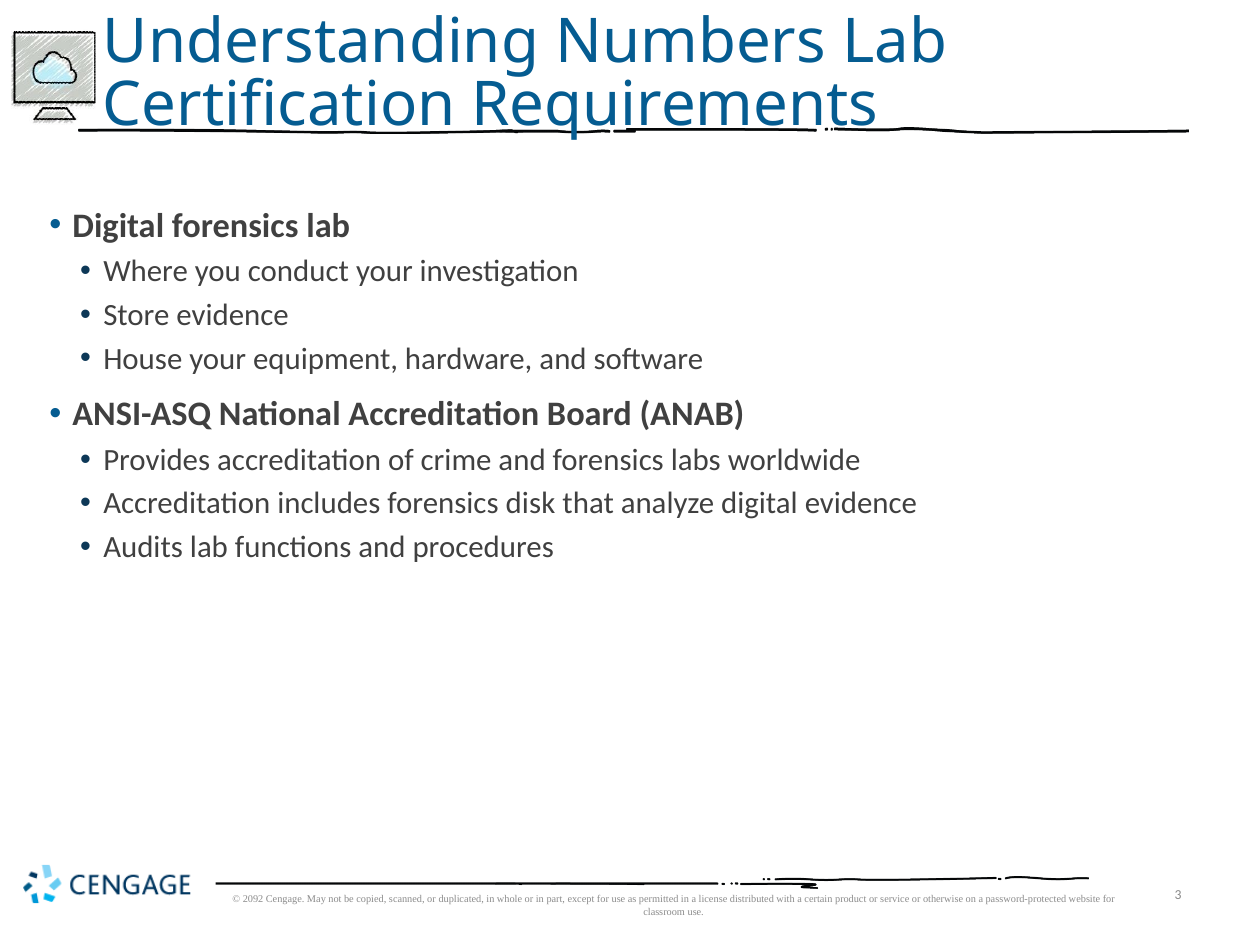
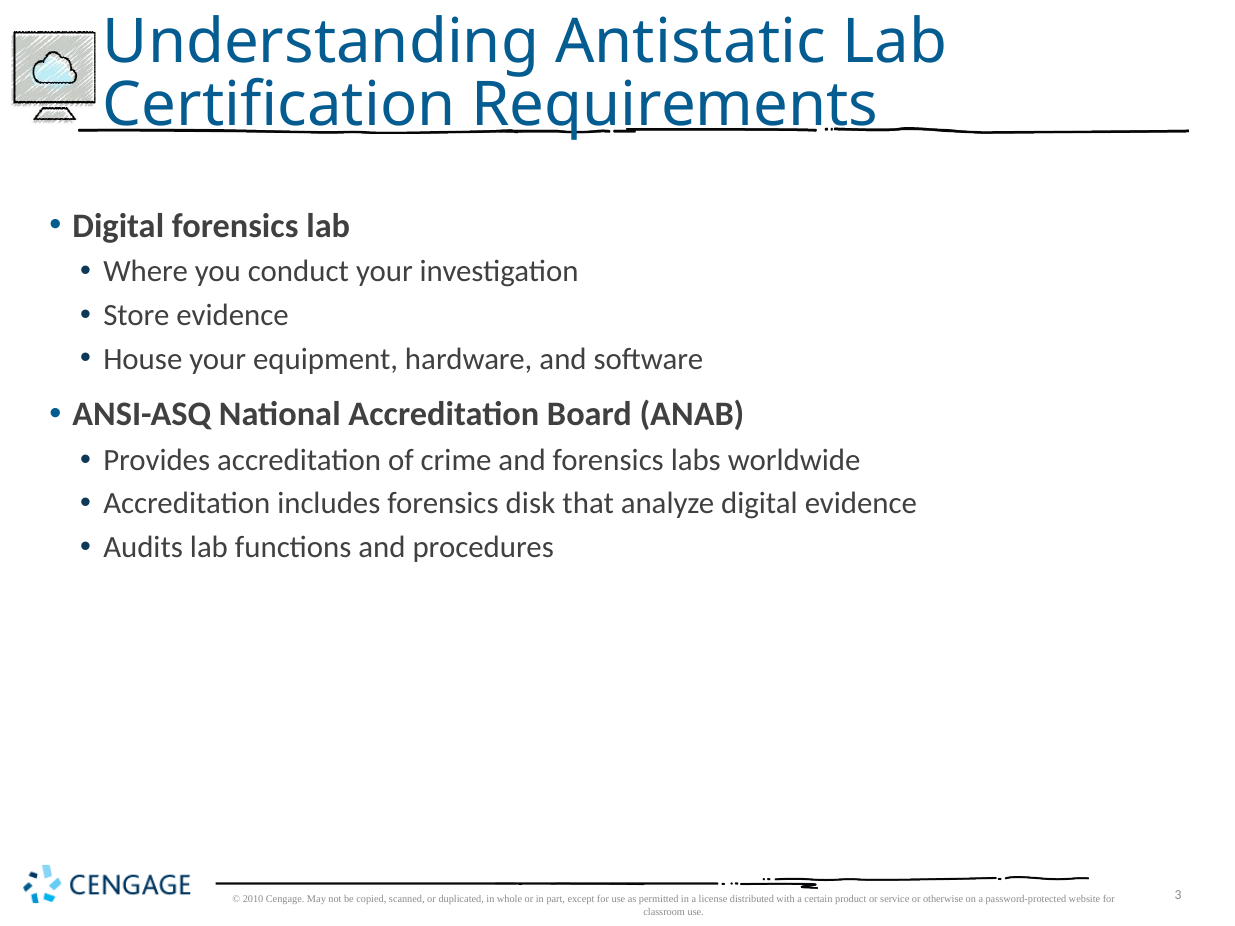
Numbers: Numbers -> Antistatic (691, 42)
2092: 2092 -> 2010 (253, 900)
